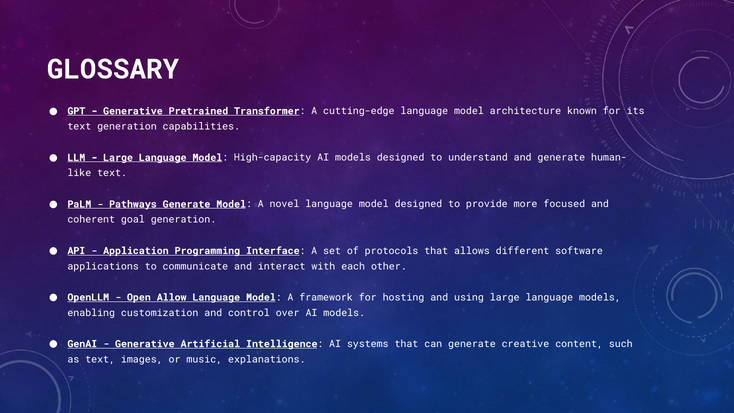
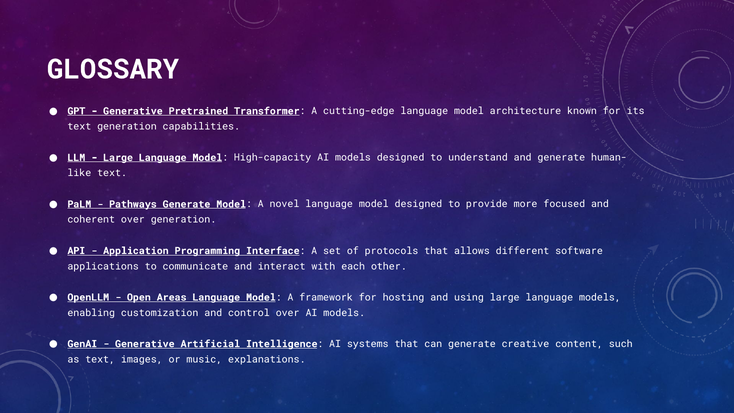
coherent goal: goal -> over (133, 220)
Allow: Allow -> Areas (172, 297)
